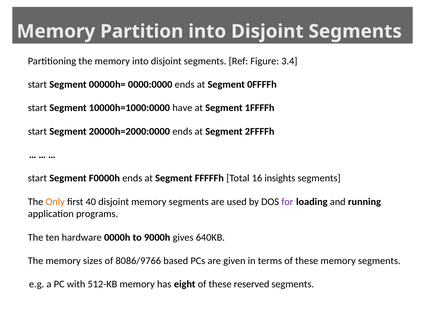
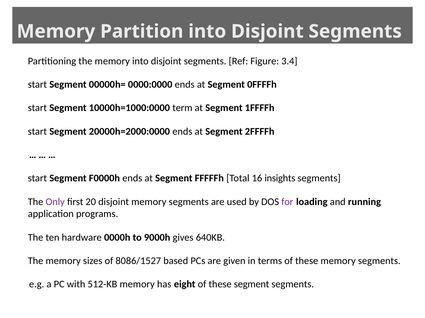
have: have -> term (182, 108)
Only colour: orange -> purple (55, 202)
40: 40 -> 20 (91, 202)
8086/9766: 8086/9766 -> 8086/1527 (138, 261)
these reserved: reserved -> segment (252, 285)
